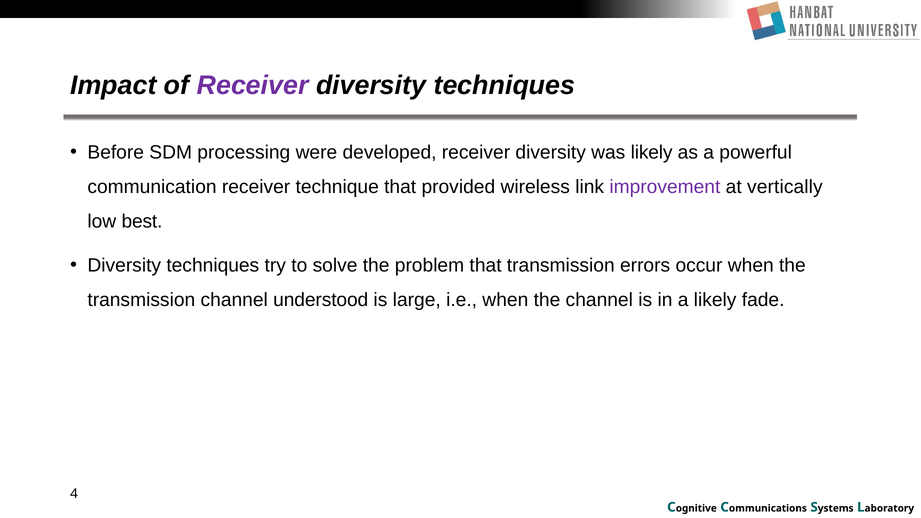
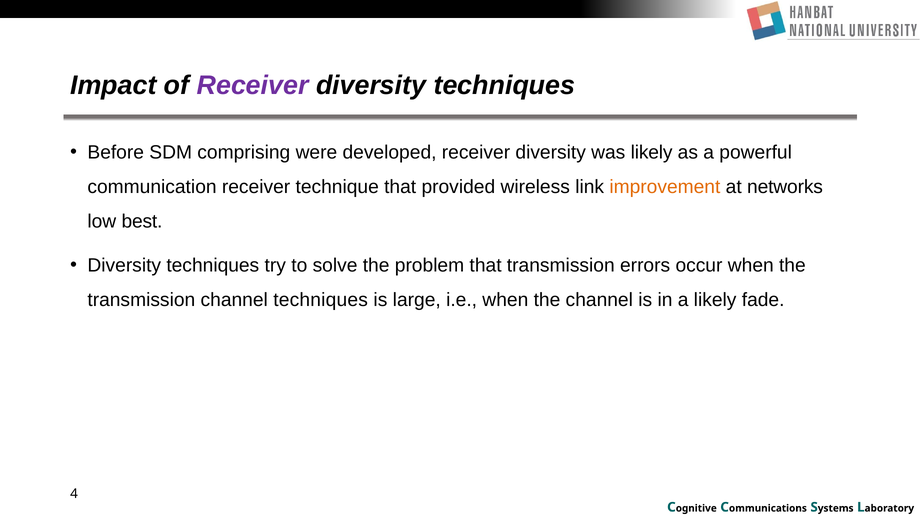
processing: processing -> comprising (244, 152)
improvement colour: purple -> orange (665, 187)
vertically: vertically -> networks (785, 187)
channel understood: understood -> techniques (321, 300)
